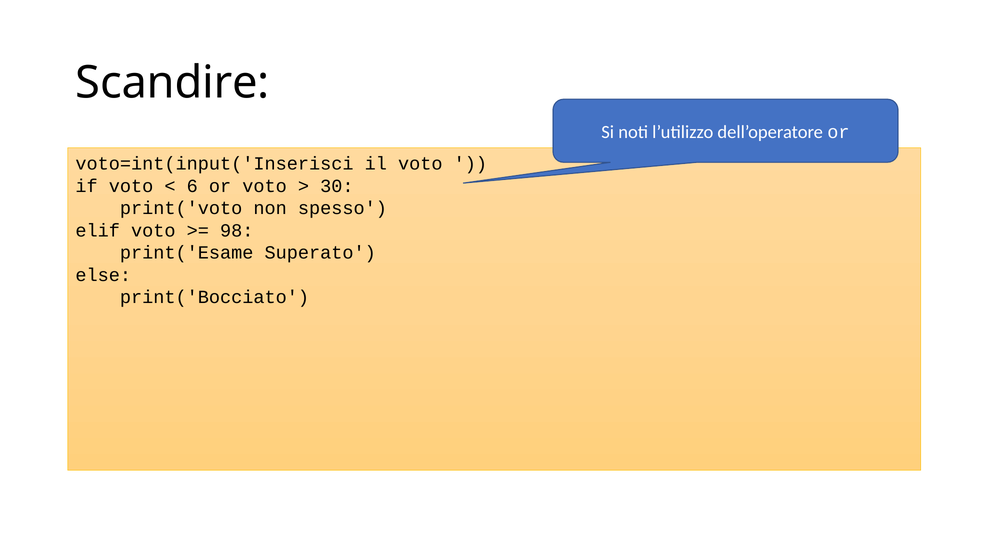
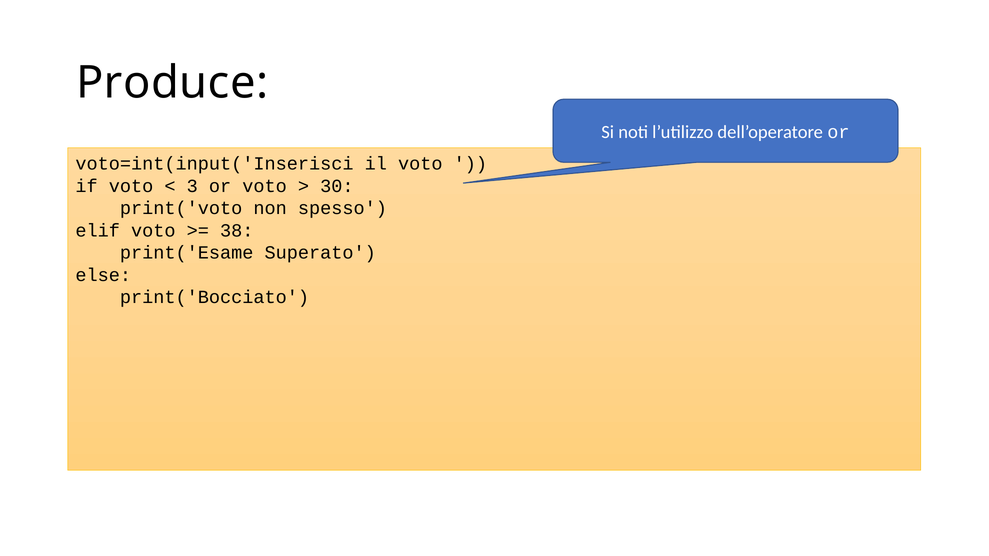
Scandire: Scandire -> Produce (172, 83)
6: 6 -> 3 (192, 186)
98: 98 -> 38 (237, 231)
